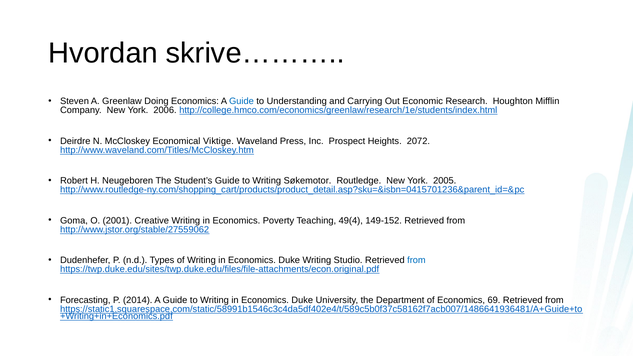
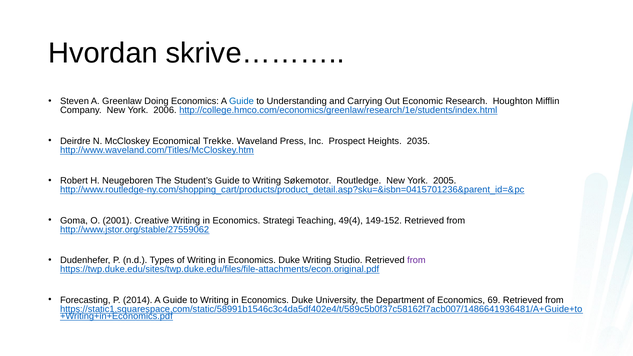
Viktige: Viktige -> Trekke (218, 141)
2072: 2072 -> 2035 (418, 141)
Poverty: Poverty -> Strategi (279, 221)
from colour: blue -> purple (416, 260)
